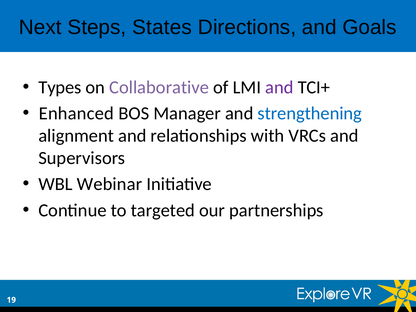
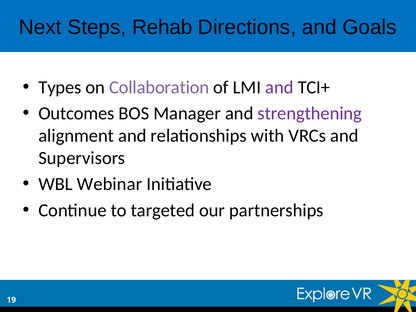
States: States -> Rehab (162, 27)
Collaborative: Collaborative -> Collaboration (159, 87)
Enhanced: Enhanced -> Outcomes (76, 114)
strengthening colour: blue -> purple (310, 114)
